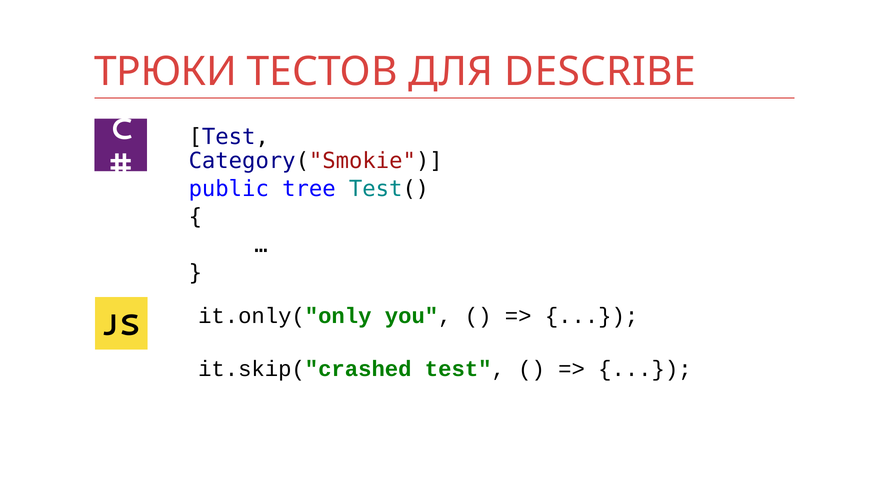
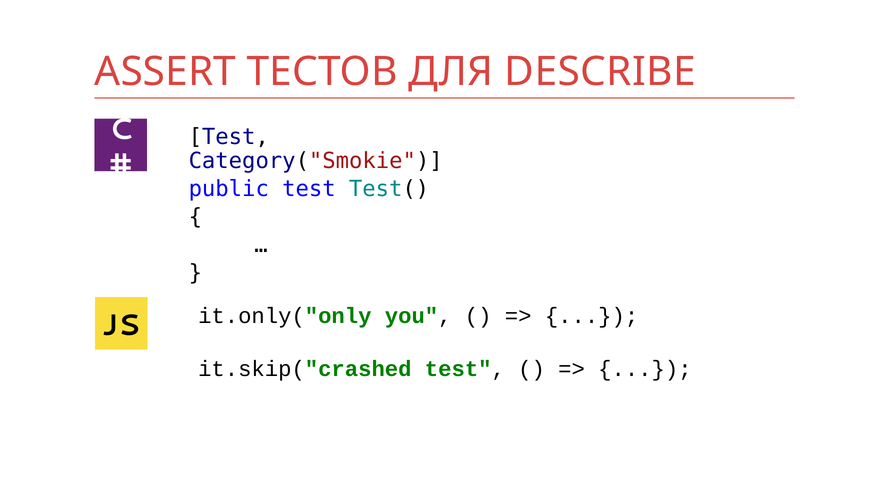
ТРЮКИ: ТРЮКИ -> ASSERT (165, 72)
public tree: tree -> test (309, 189)
